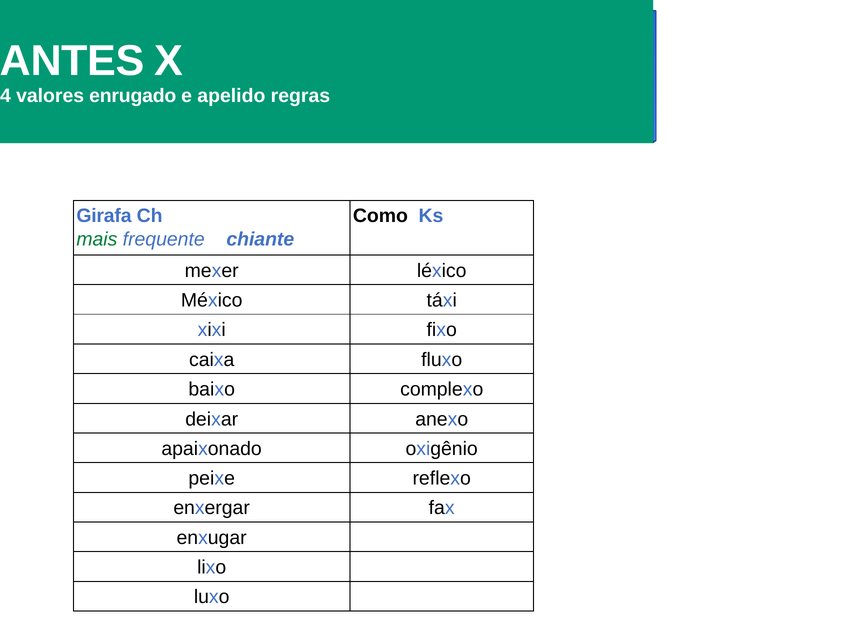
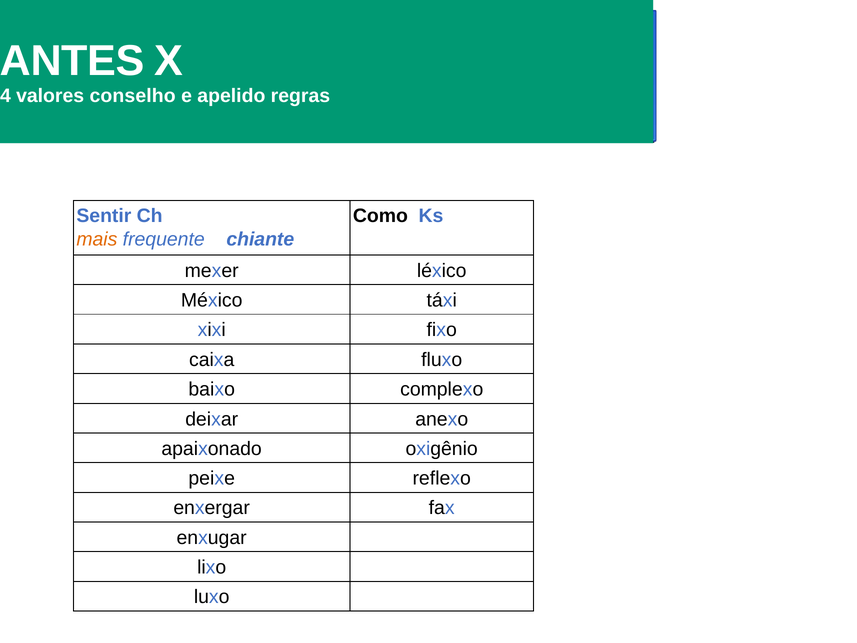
enrugado: enrugado -> conselho (133, 96)
Girafa: Girafa -> Sentir (104, 216)
mais colour: green -> orange (97, 239)
